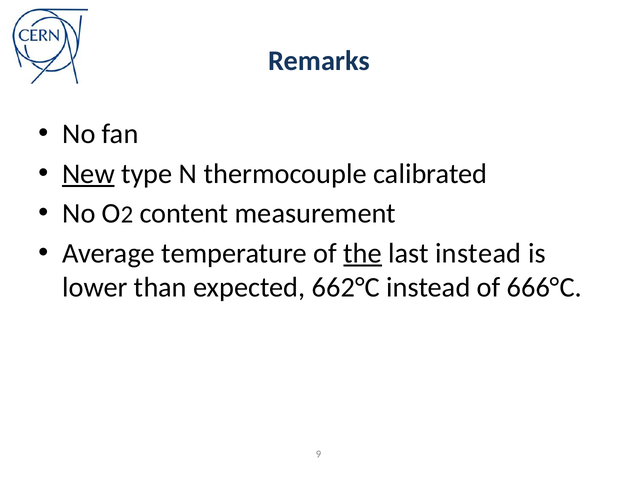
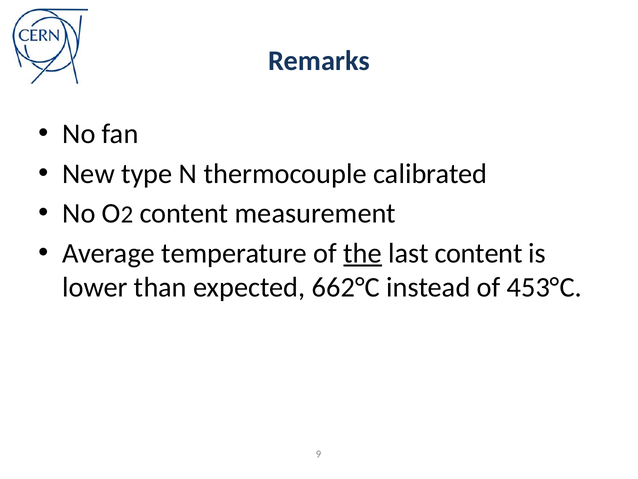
New underline: present -> none (88, 174)
last instead: instead -> content (479, 253)
666°C: 666°C -> 453°C (544, 287)
